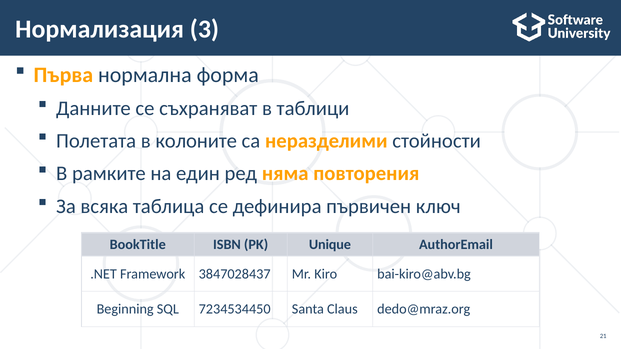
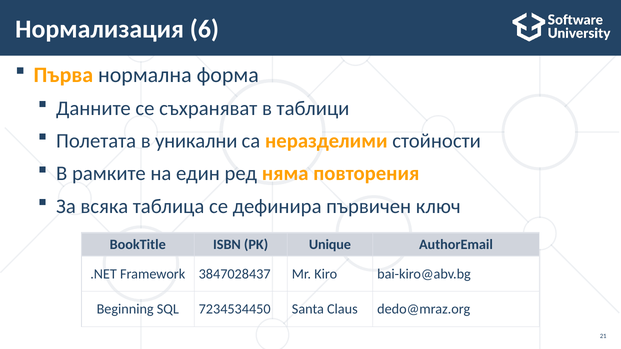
3: 3 -> 6 (204, 29)
колоните: колоните -> уникални (196, 141)
